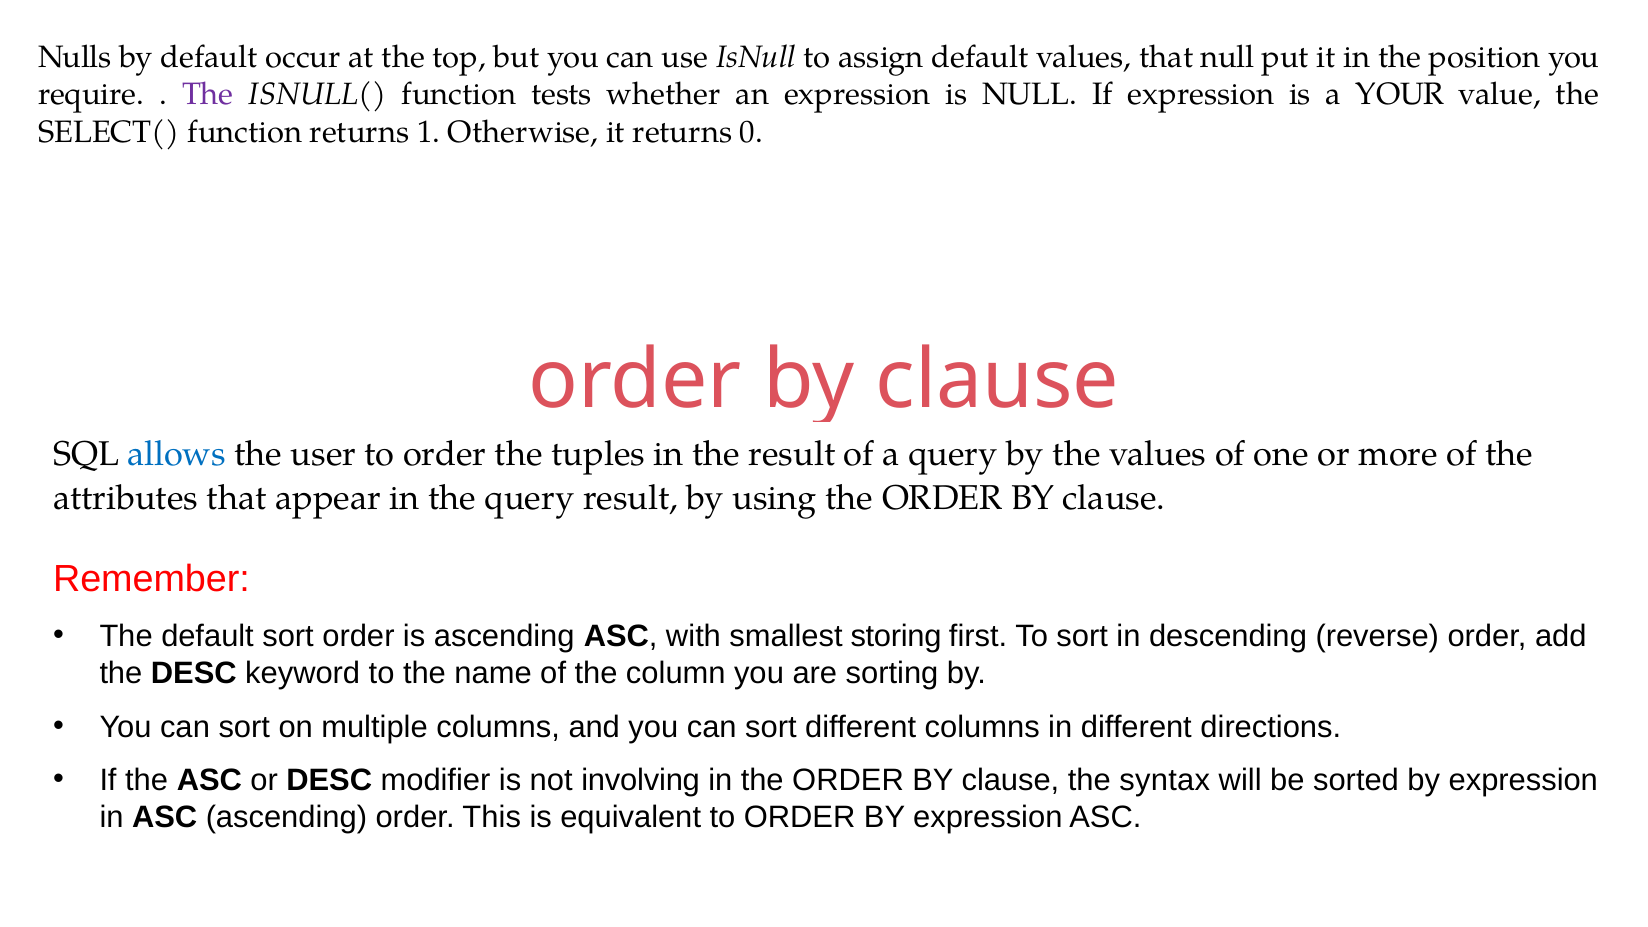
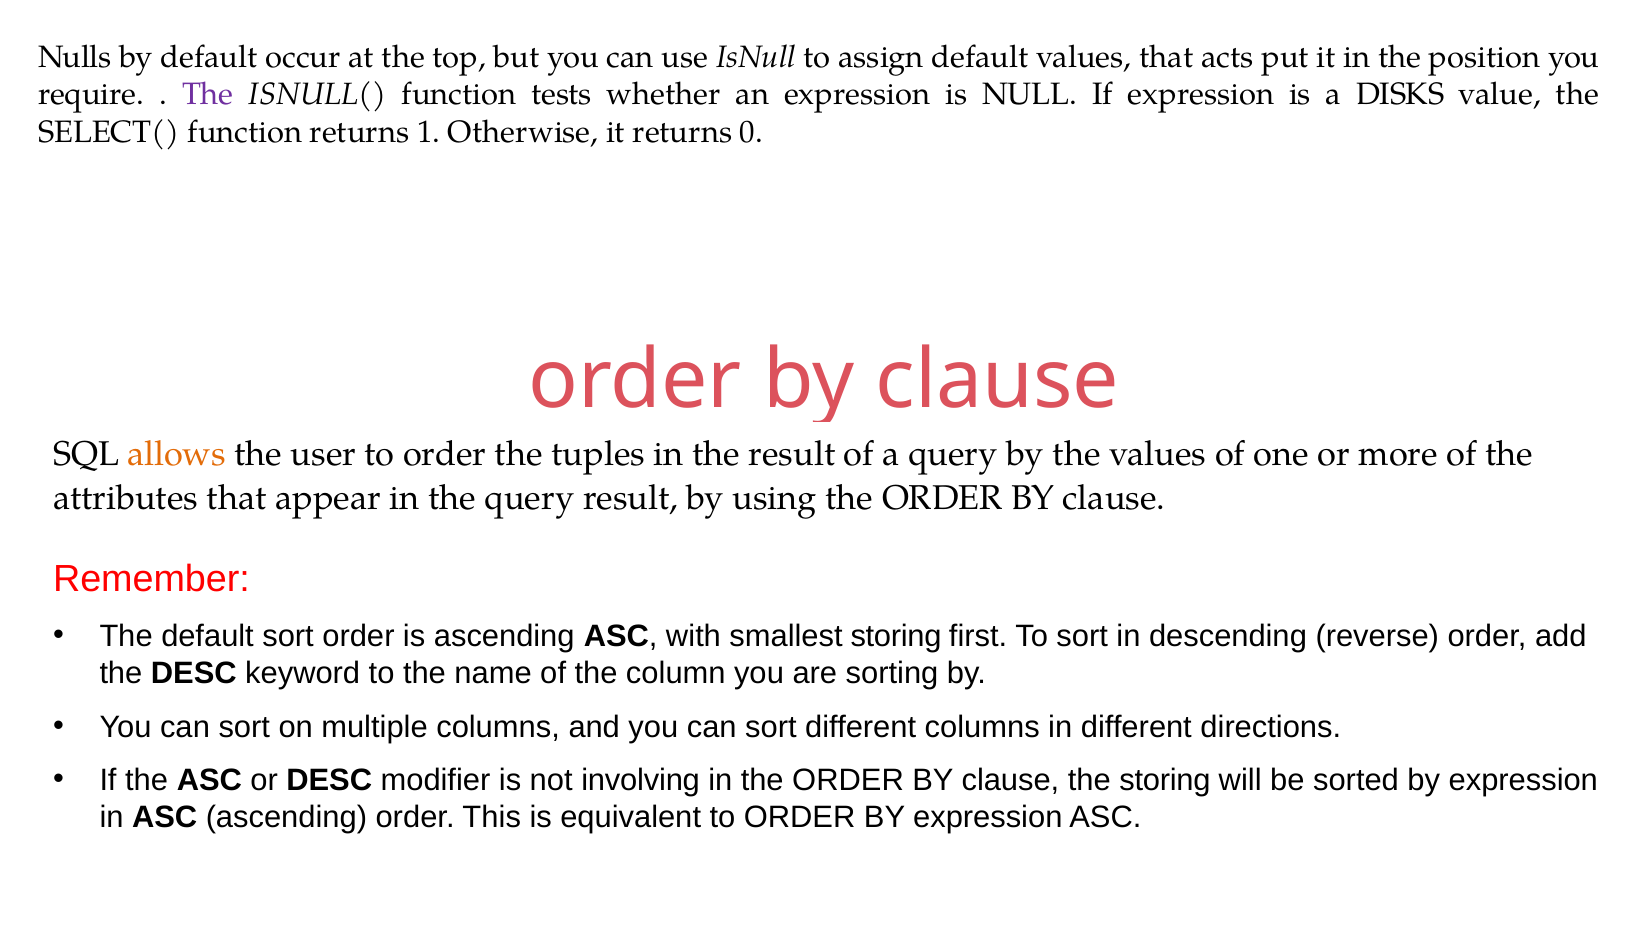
that null: null -> acts (1227, 58)
YOUR: YOUR -> DISKS (1400, 95)
allows colour: blue -> orange (177, 454)
the syntax: syntax -> storing (1165, 780)
